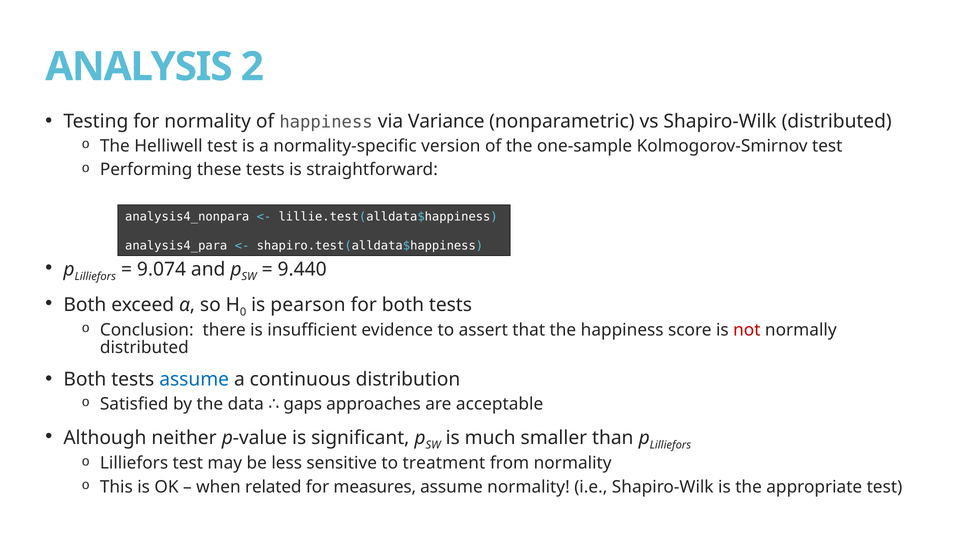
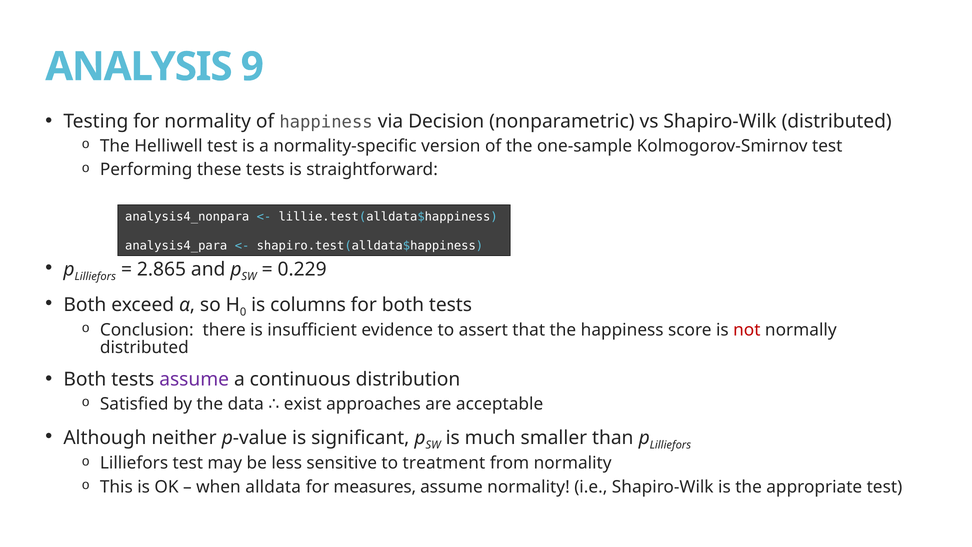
2: 2 -> 9 (252, 67)
Variance: Variance -> Decision (446, 121)
9.074: 9.074 -> 2.865 (162, 269)
9.440: 9.440 -> 0.229 (302, 269)
pearson: pearson -> columns (308, 305)
assume colour: blue -> purple (194, 379)
gaps: gaps -> exist (303, 404)
related: related -> alldata (273, 487)
